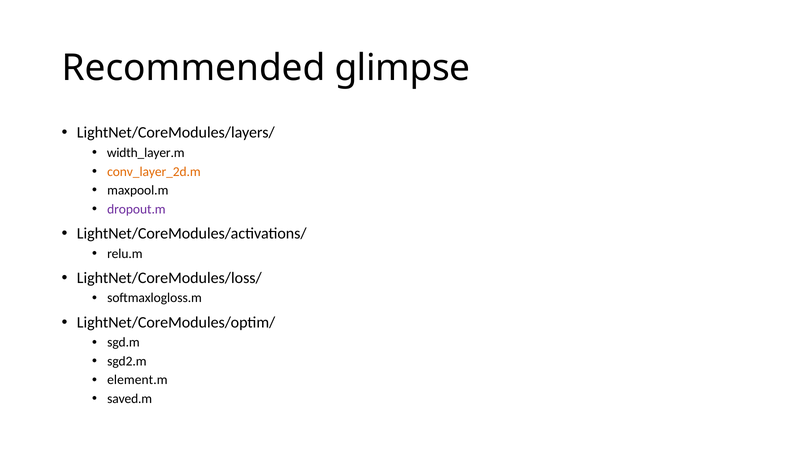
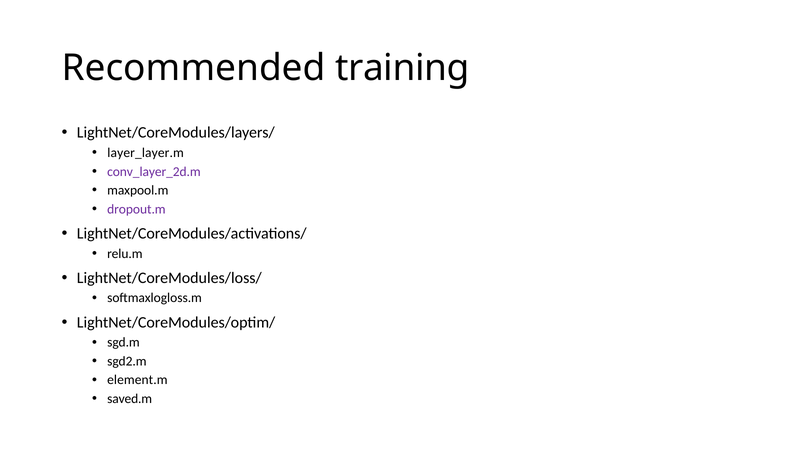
glimpse: glimpse -> training (402, 68)
width_layer.m: width_layer.m -> layer_layer.m (146, 153)
conv_layer_2d.m colour: orange -> purple (154, 172)
